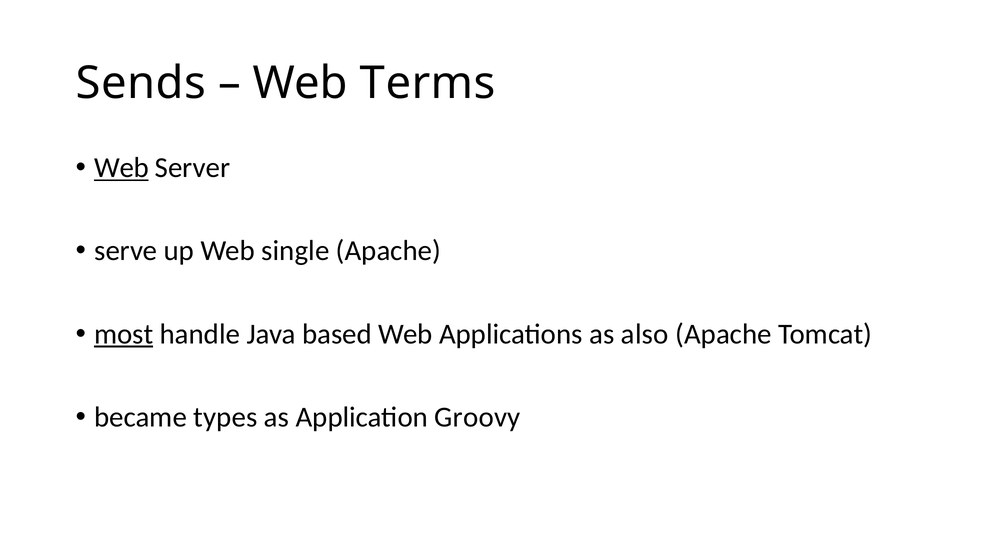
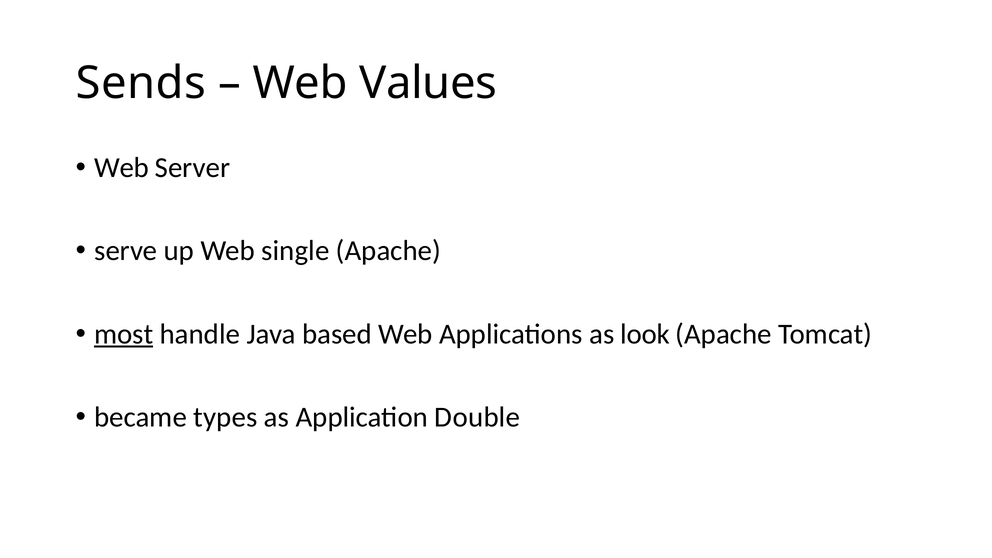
Terms: Terms -> Values (428, 83)
Web underline: present -> none (121, 168)
also: also -> look (645, 334)
Groovy: Groovy -> Double (477, 417)
